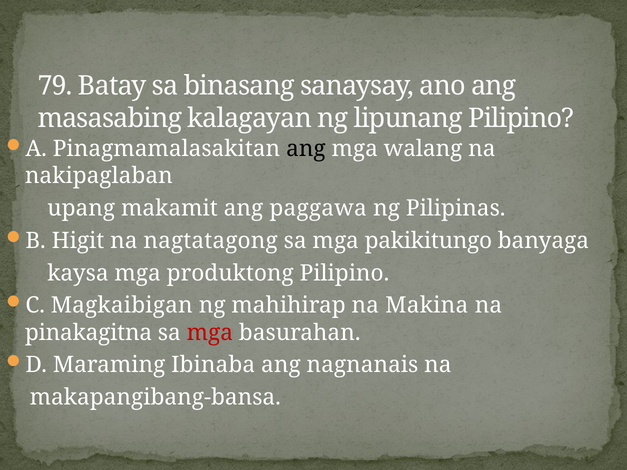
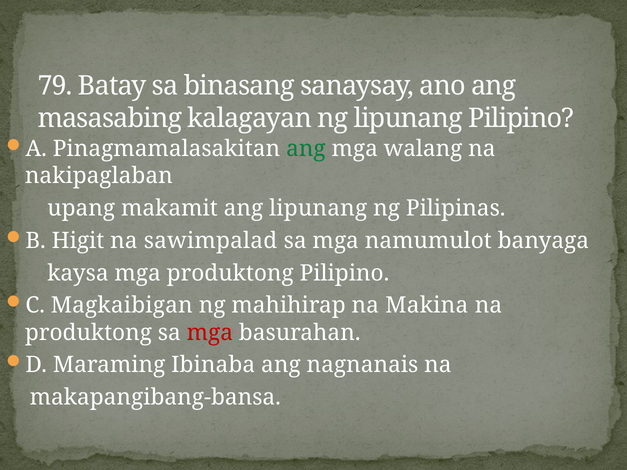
ang colour: black -> green (306, 149)
ang paggawa: paggawa -> lipunang (318, 208)
nagtatagong: nagtatagong -> sawimpalad (211, 241)
pakikitungo: pakikitungo -> namumulot (428, 241)
pinakagitna: pinakagitna -> produktong (88, 333)
